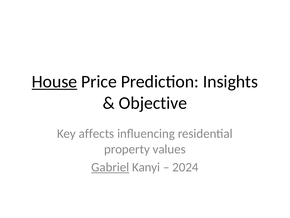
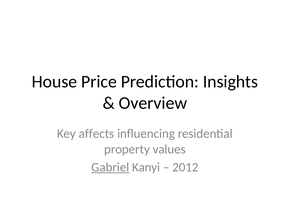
House underline: present -> none (54, 81)
Objective: Objective -> Overview (153, 103)
2024: 2024 -> 2012 (185, 167)
